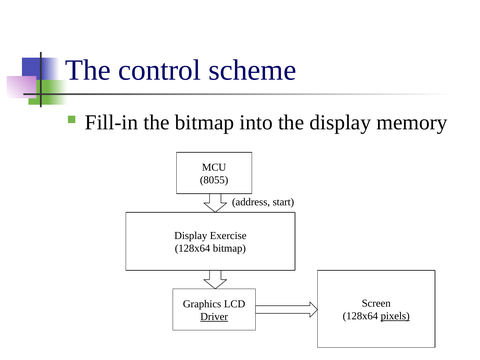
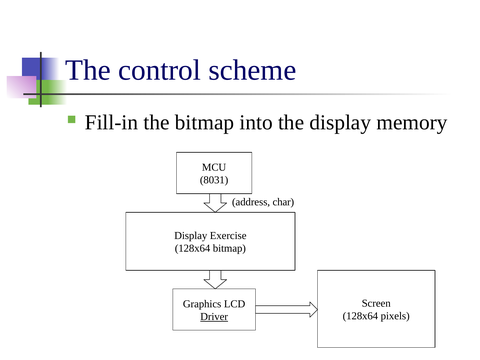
8055: 8055 -> 8031 (214, 180)
start: start -> char (283, 202)
pixels underline: present -> none (395, 316)
